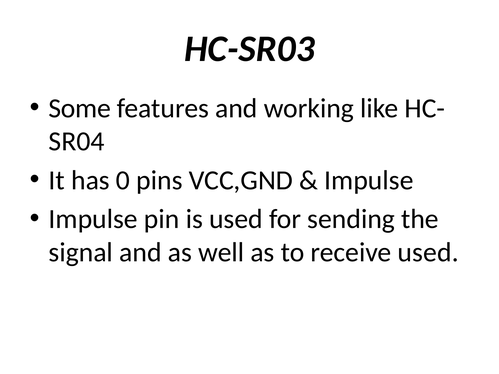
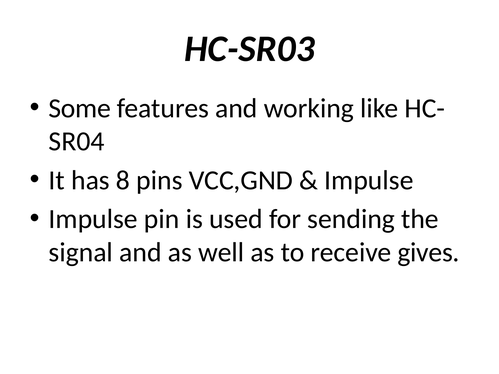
0: 0 -> 8 (123, 180)
receive used: used -> gives (429, 252)
